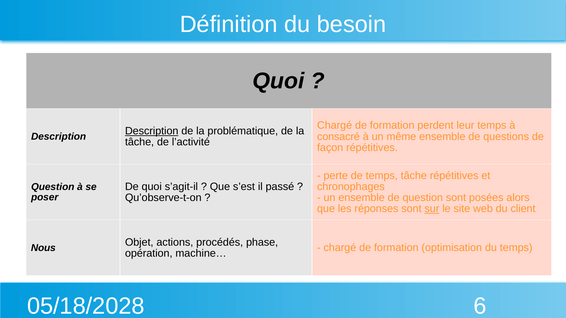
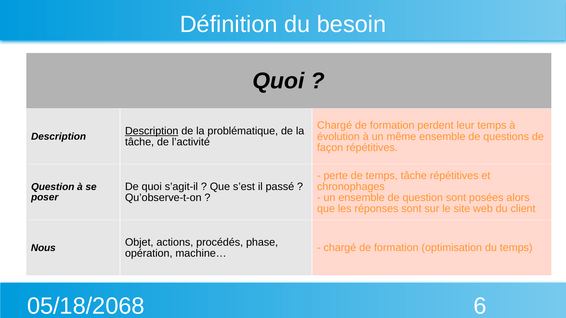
consacré: consacré -> évolution (338, 137)
sur underline: present -> none (432, 209)
05/18/2028: 05/18/2028 -> 05/18/2068 (86, 306)
